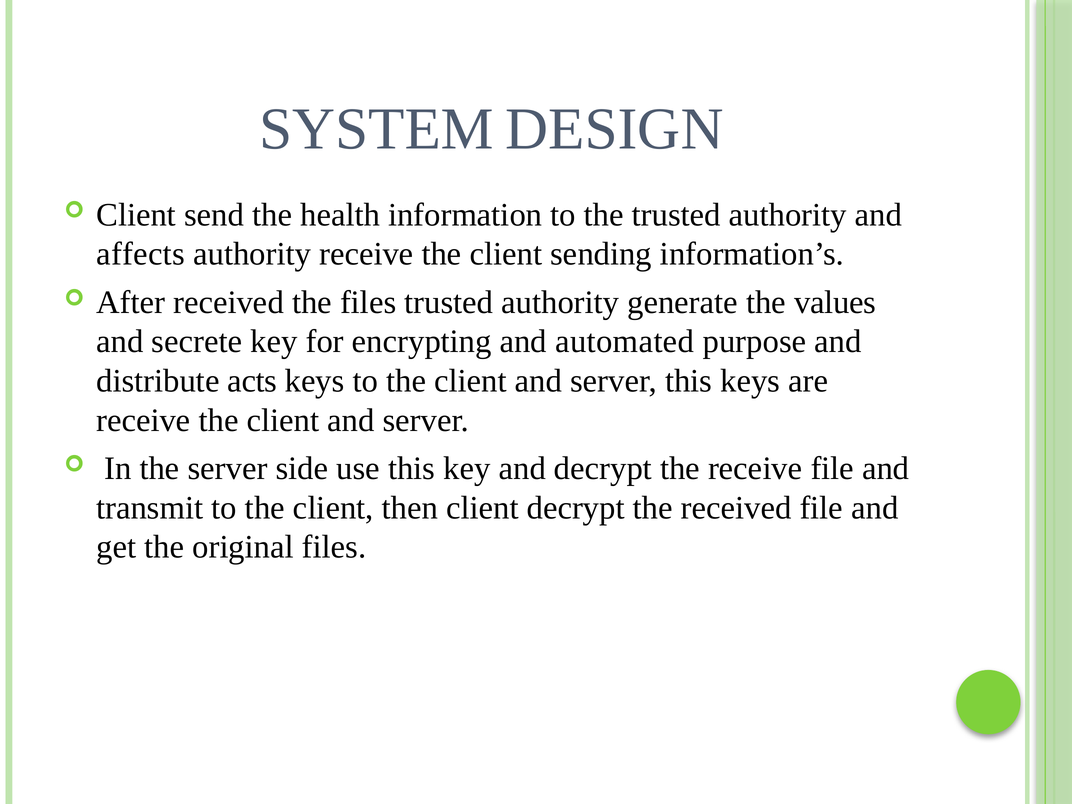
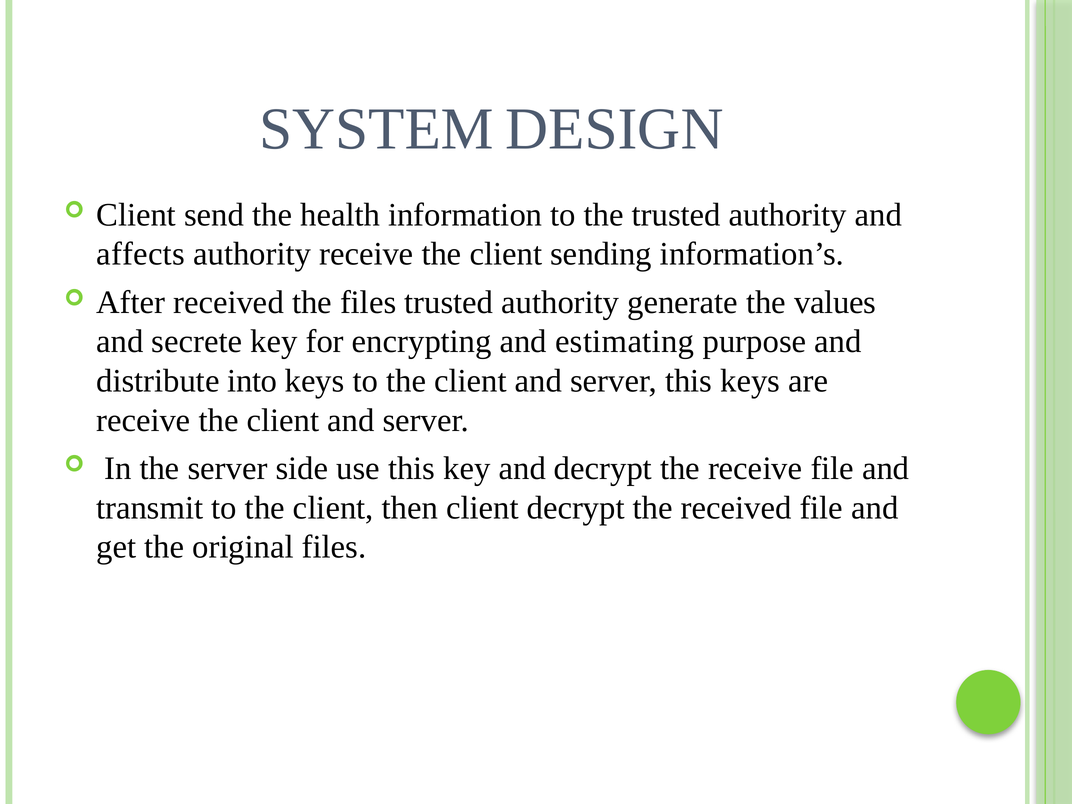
automated: automated -> estimating (625, 342)
acts: acts -> into (252, 381)
